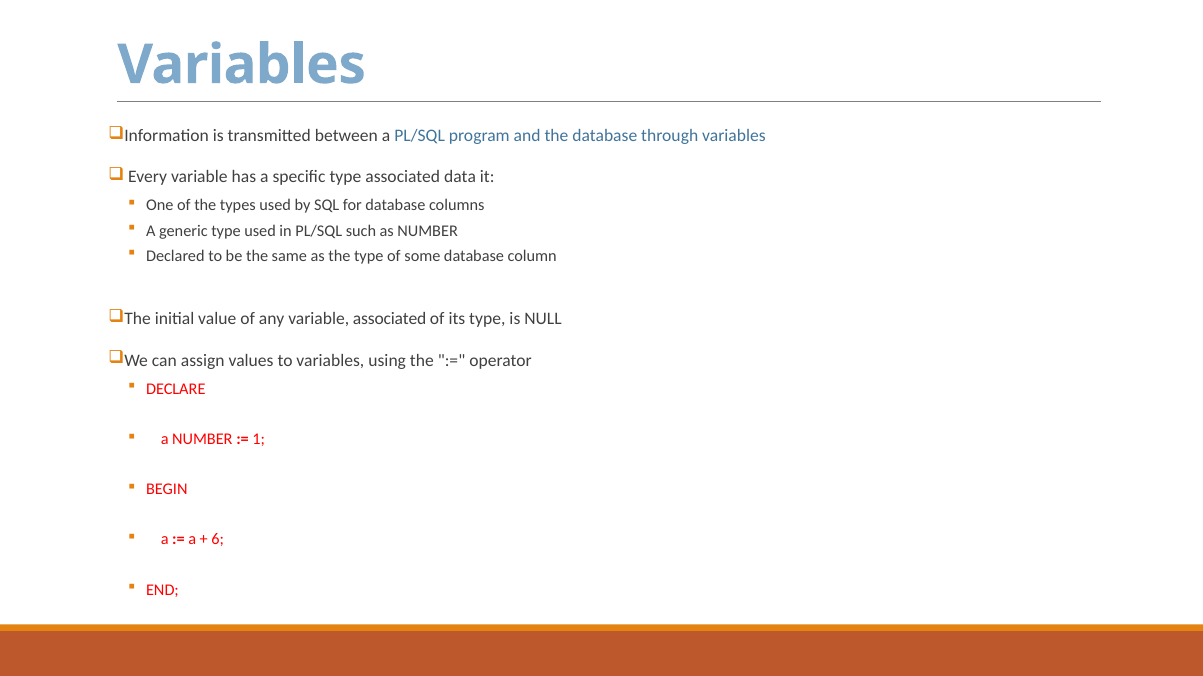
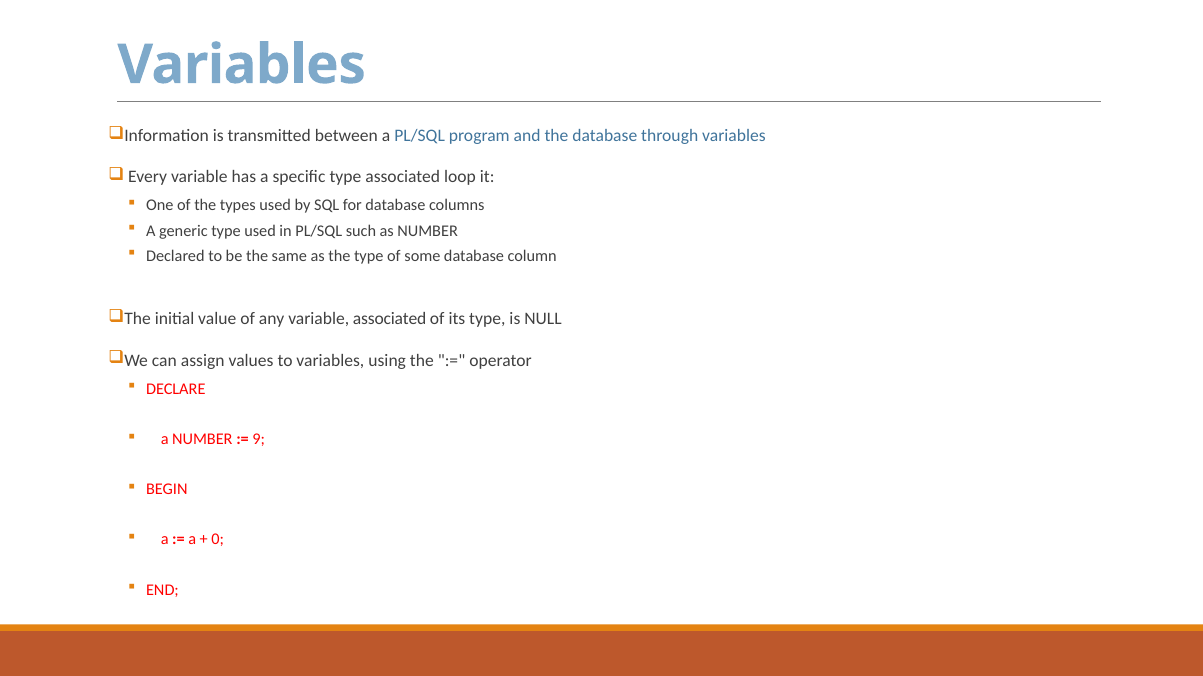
data: data -> loop (460, 177)
1: 1 -> 9 (259, 440)
6: 6 -> 0 (218, 540)
